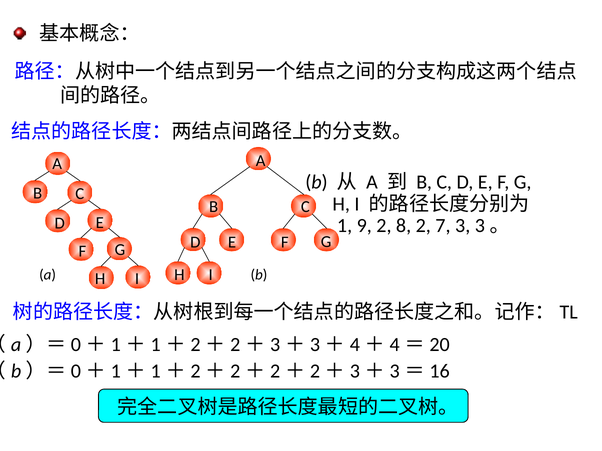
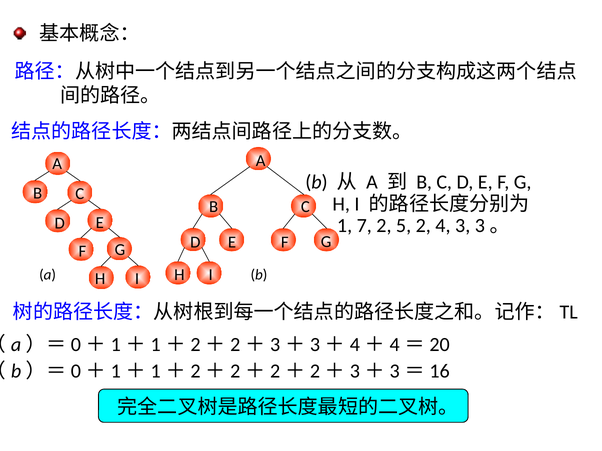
9: 9 -> 7 (364, 226)
8: 8 -> 5 (404, 226)
2 7: 7 -> 4 (443, 226)
